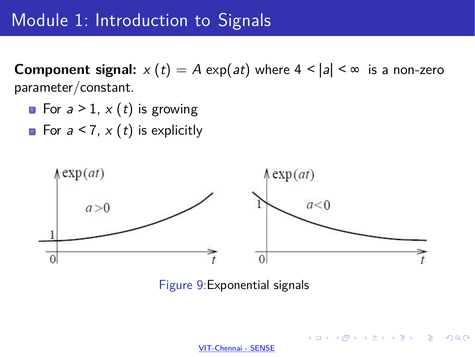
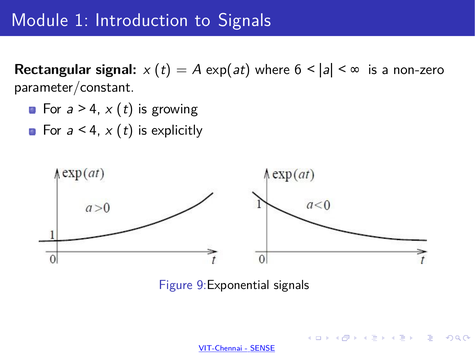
Component: Component -> Rectangular (53, 69)
4: 4 -> 6 (298, 69)
1: 1 -> 4 (95, 108)
7: 7 -> 4 (95, 130)
